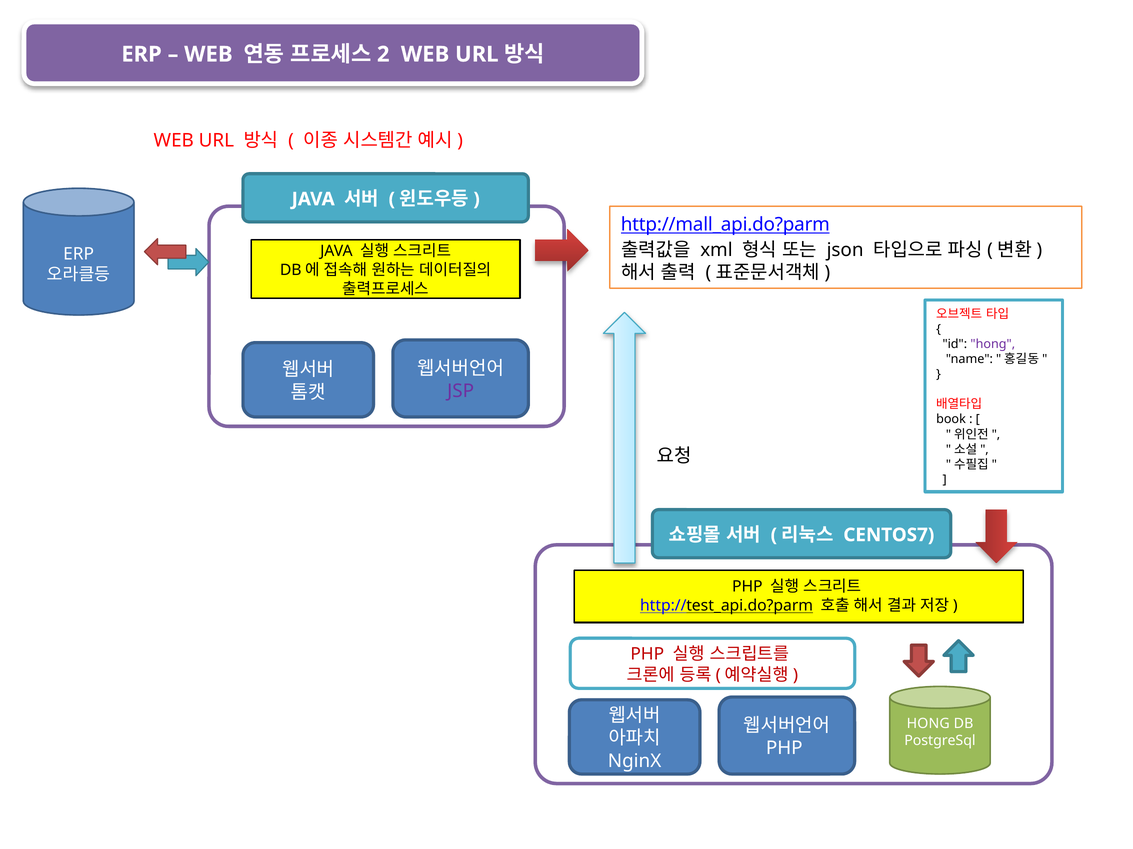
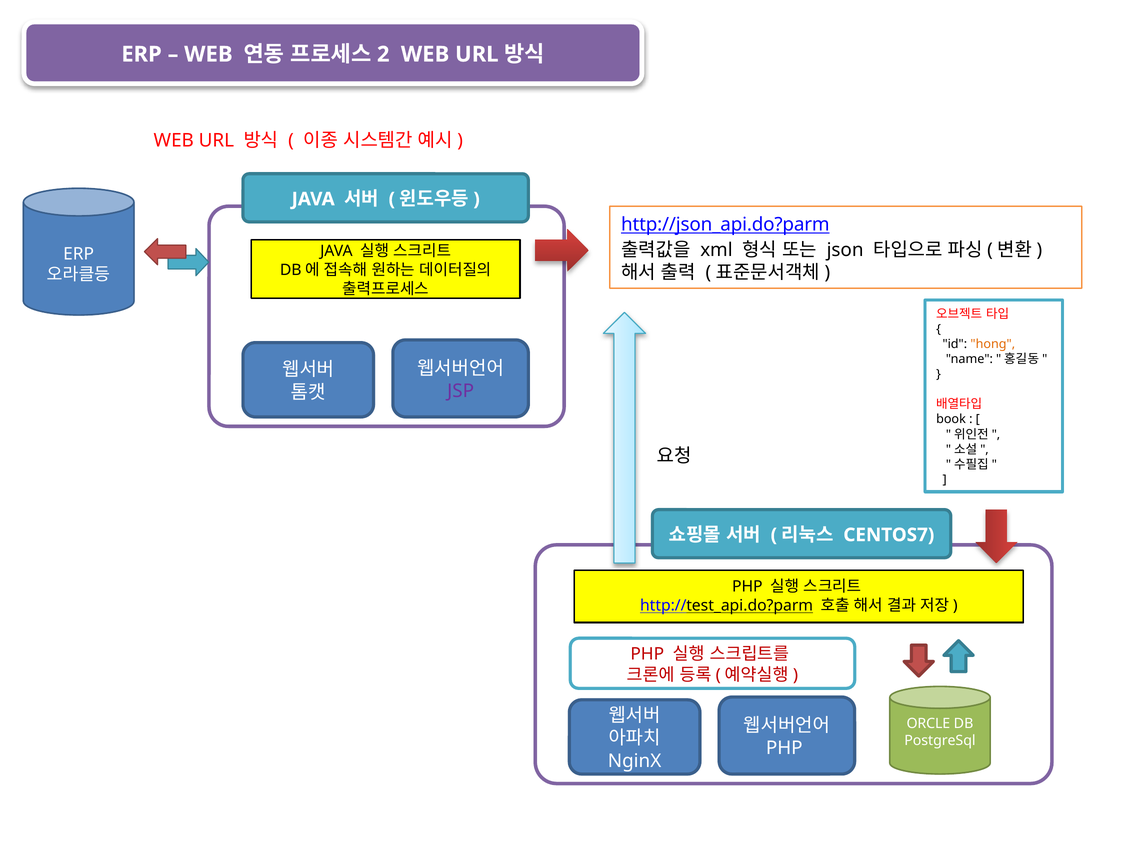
http://mall_api.do?parm: http://mall_api.do?parm -> http://json_api.do?parm (725, 225)
hong colour: purple -> orange (993, 344)
HONG: HONG -> ORCLE (928, 724)
